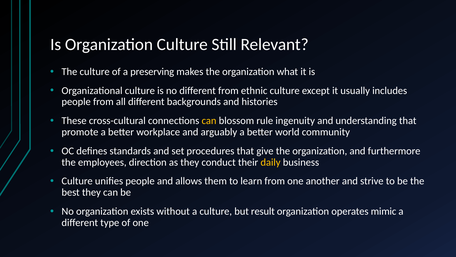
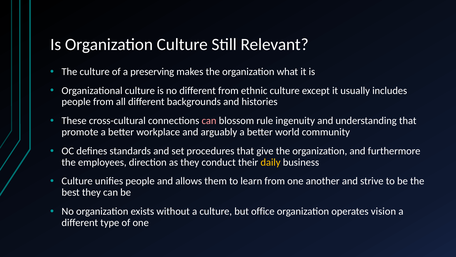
can colour: yellow -> pink (209, 121)
result: result -> office (263, 211)
mimic: mimic -> vision (383, 211)
